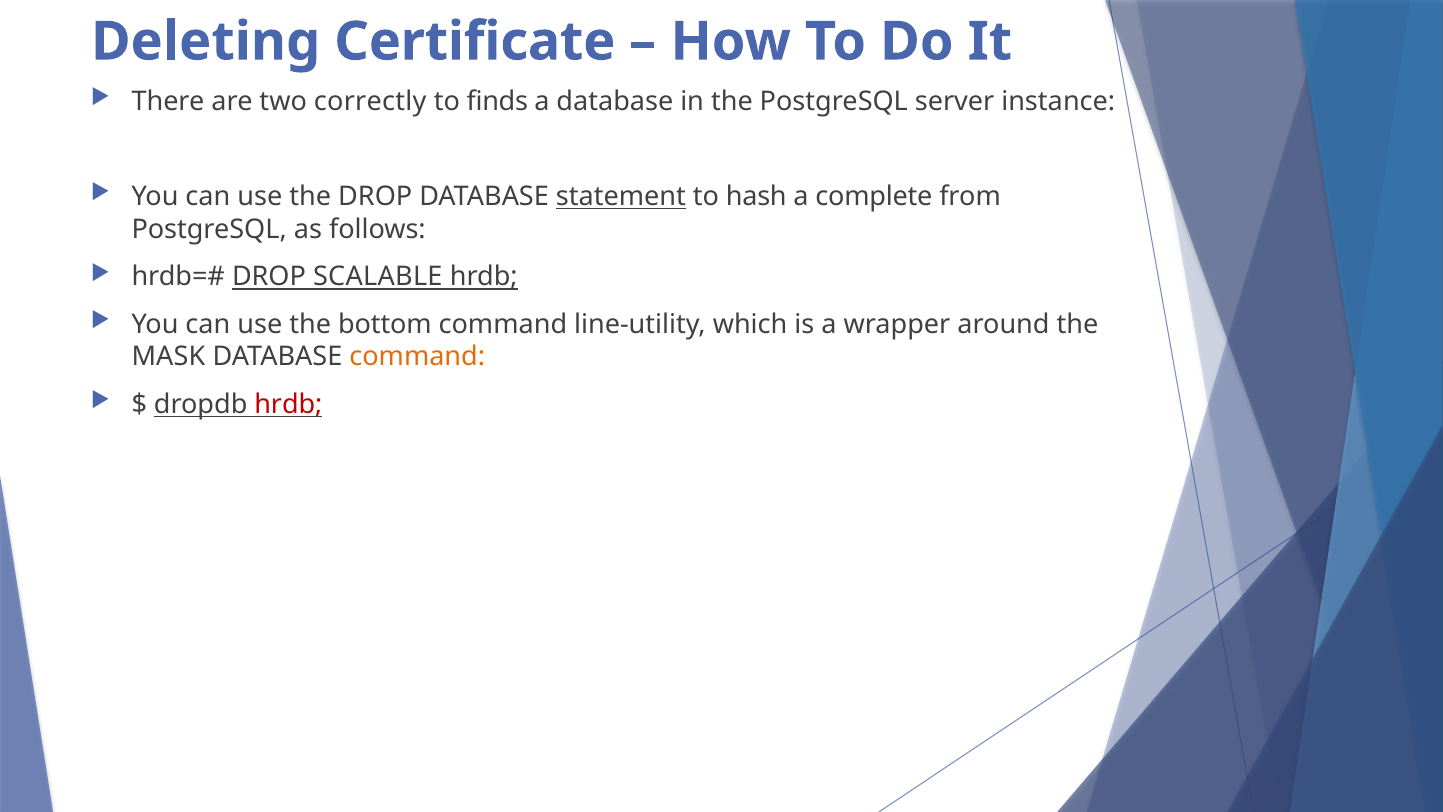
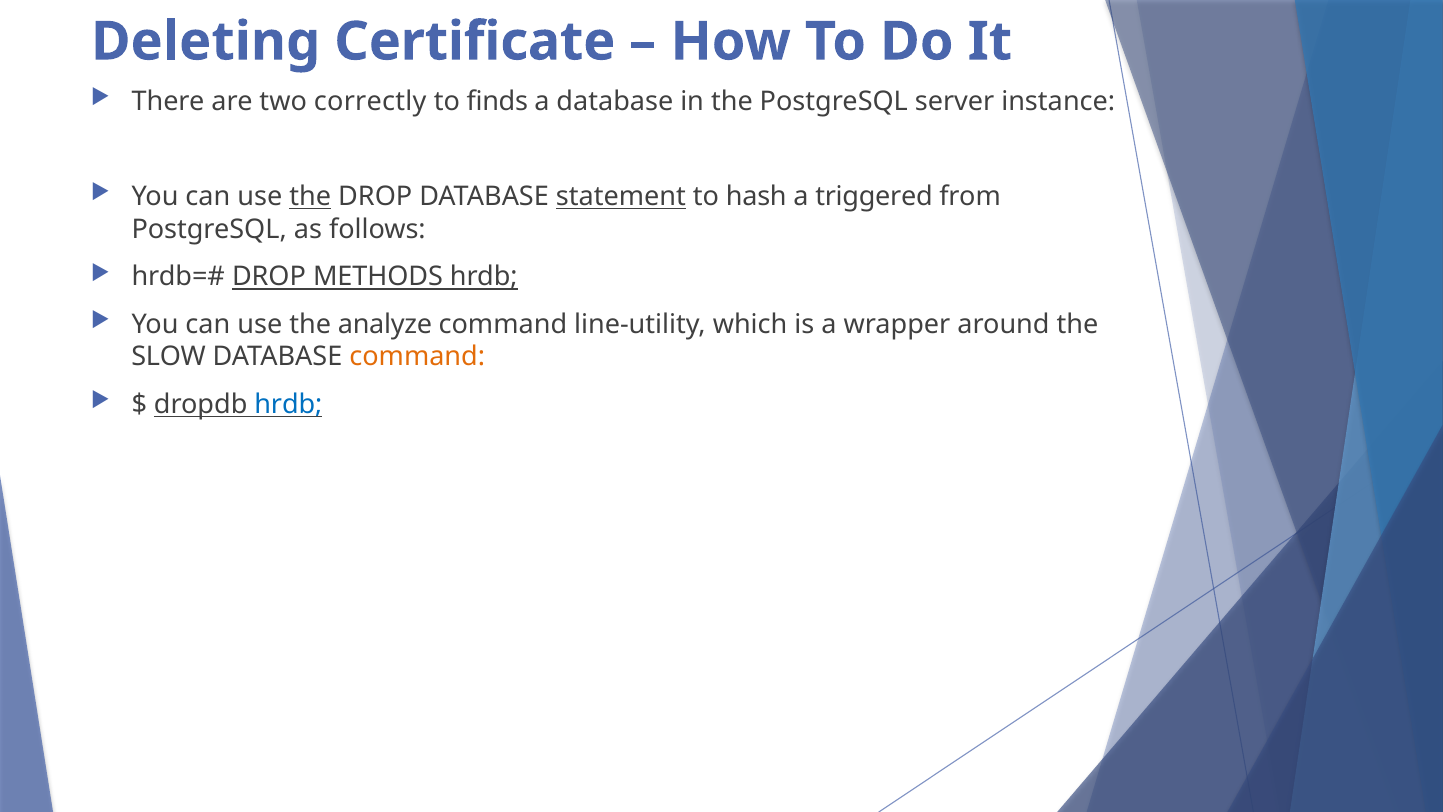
the underline: none -> present (310, 197)
complete: complete -> triggered (874, 197)
SCALABLE: SCALABLE -> METHODS (378, 277)
bottom: bottom -> analyze (385, 324)
MASK: MASK -> SLOW (169, 357)
hrdb colour: red -> blue (288, 404)
